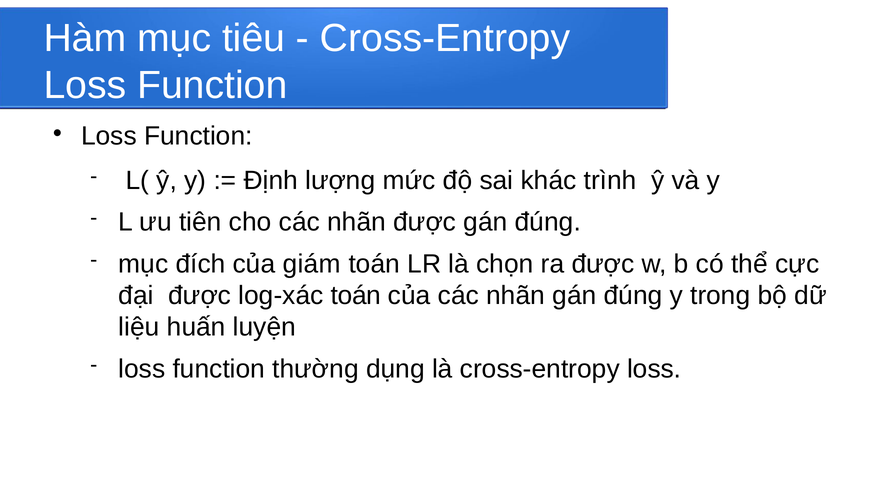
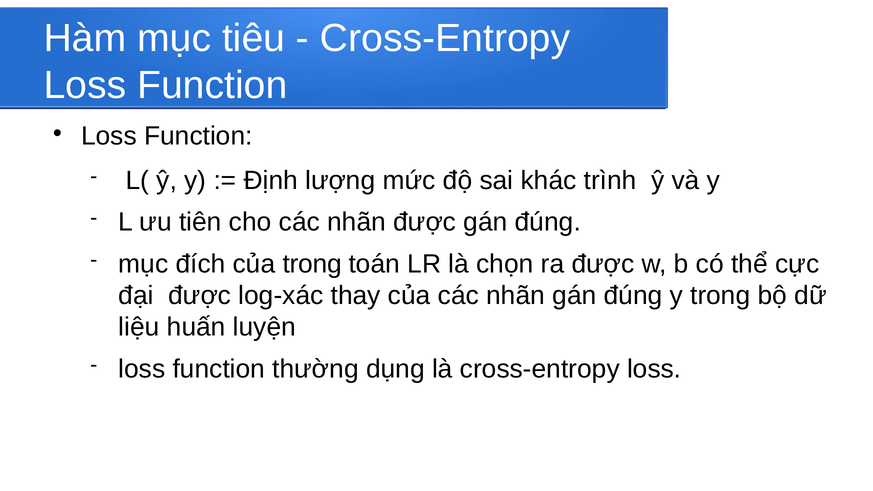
của giám: giám -> trong (312, 264)
log-xác toán: toán -> thay (356, 296)
